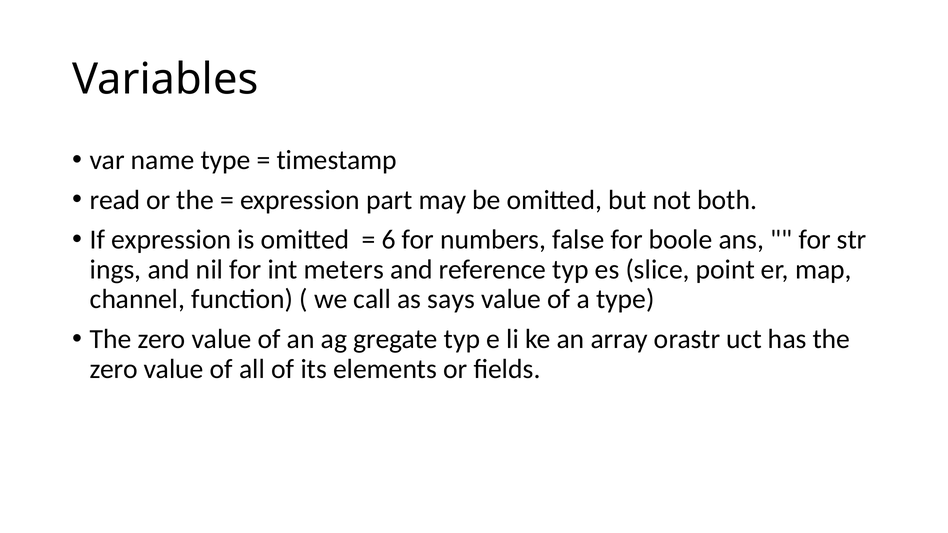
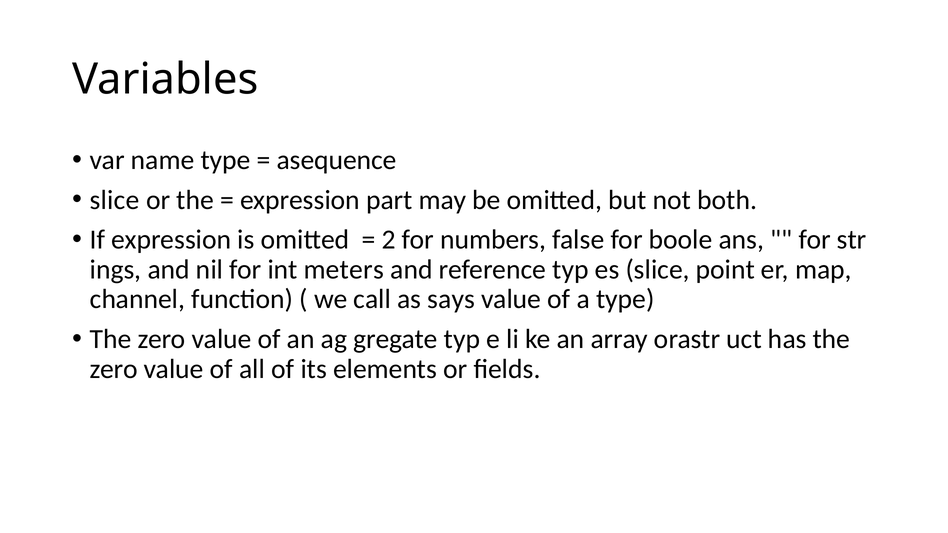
timestamp: timestamp -> asequence (337, 160)
read: read -> slice (115, 200)
6: 6 -> 2 (389, 240)
